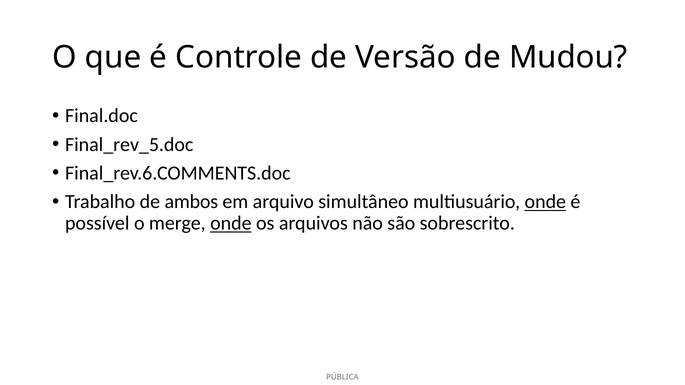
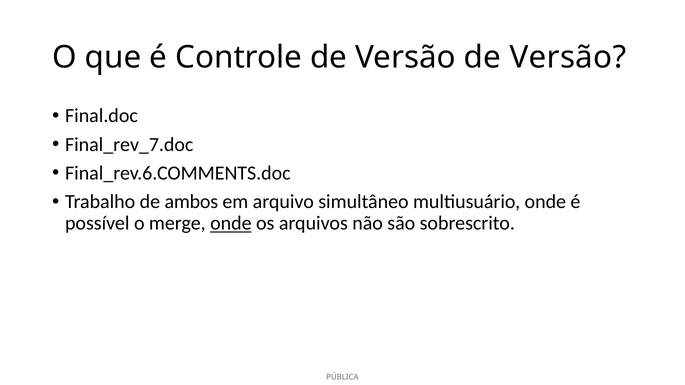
Versão de Mudou: Mudou -> Versão (568, 58)
Final_rev_5.doc: Final_rev_5.doc -> Final_rev_7.doc (129, 145)
onde underline: present -> none (545, 202)
